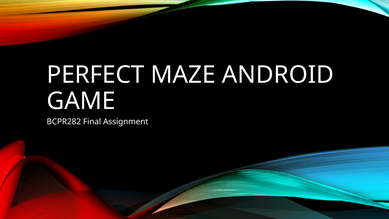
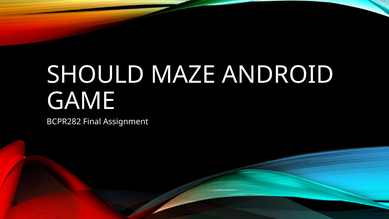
PERFECT: PERFECT -> SHOULD (96, 75)
